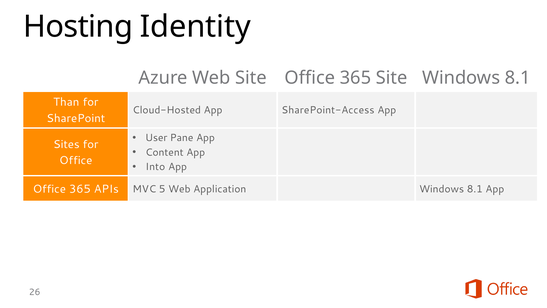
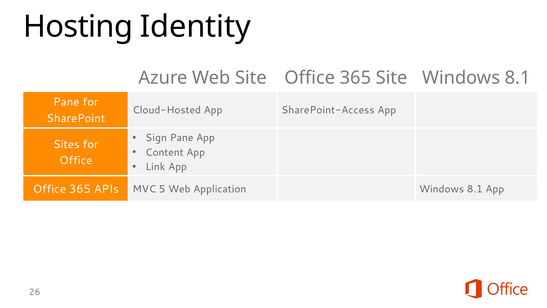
Than: Than -> Pane (66, 102)
User: User -> Sign (156, 138)
Into: Into -> Link (155, 167)
